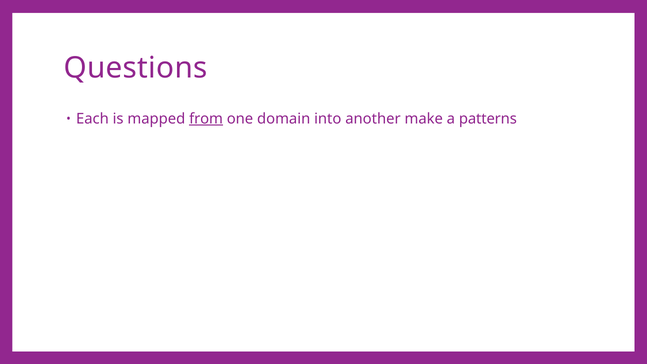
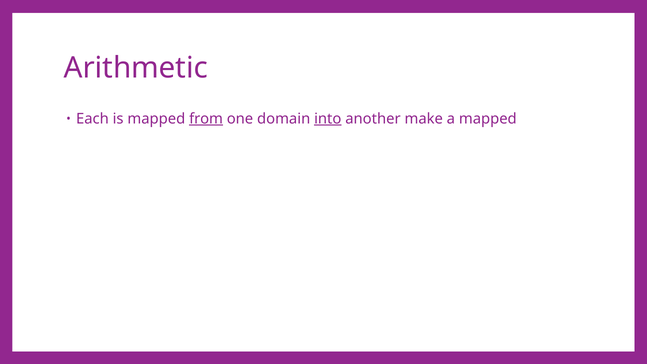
Questions: Questions -> Arithmetic (136, 68)
into underline: none -> present (328, 119)
a patterns: patterns -> mapped (488, 119)
